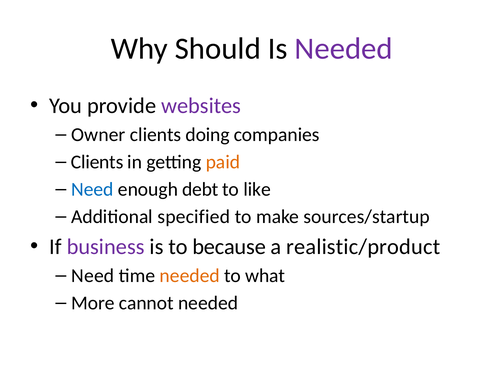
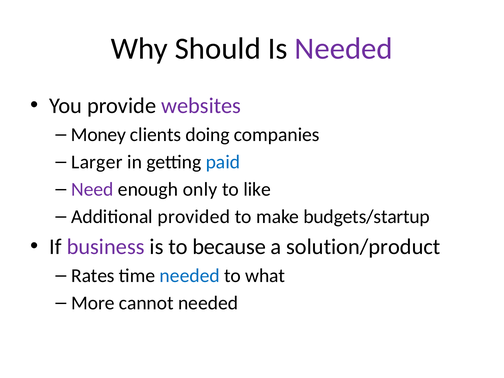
Owner: Owner -> Money (98, 135)
Clients: Clients -> Larger (97, 162)
paid colour: orange -> blue (223, 162)
Need colour: blue -> purple (92, 189)
debt: debt -> only (200, 189)
specified: specified -> provided (194, 217)
sources/startup: sources/startup -> budgets/startup (367, 217)
realistic/product: realistic/product -> solution/product (363, 247)
Need: Need -> Rates (93, 276)
needed colour: orange -> blue (190, 276)
